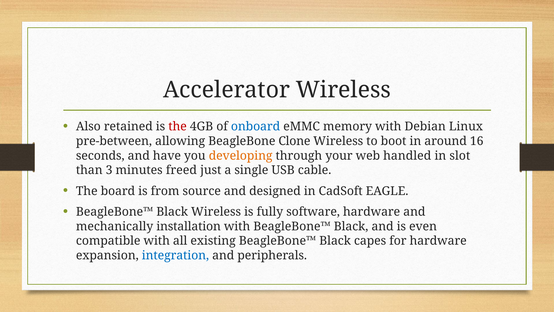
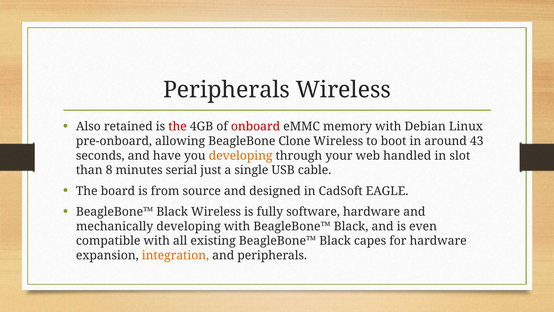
Accelerator: Accelerator -> Peripherals (226, 90)
onboard colour: blue -> red (256, 126)
pre-between: pre-between -> pre-onboard (114, 141)
16: 16 -> 43 (477, 141)
3: 3 -> 8 (109, 170)
freed: freed -> serial (182, 170)
mechanically installation: installation -> developing (189, 226)
integration colour: blue -> orange (175, 255)
